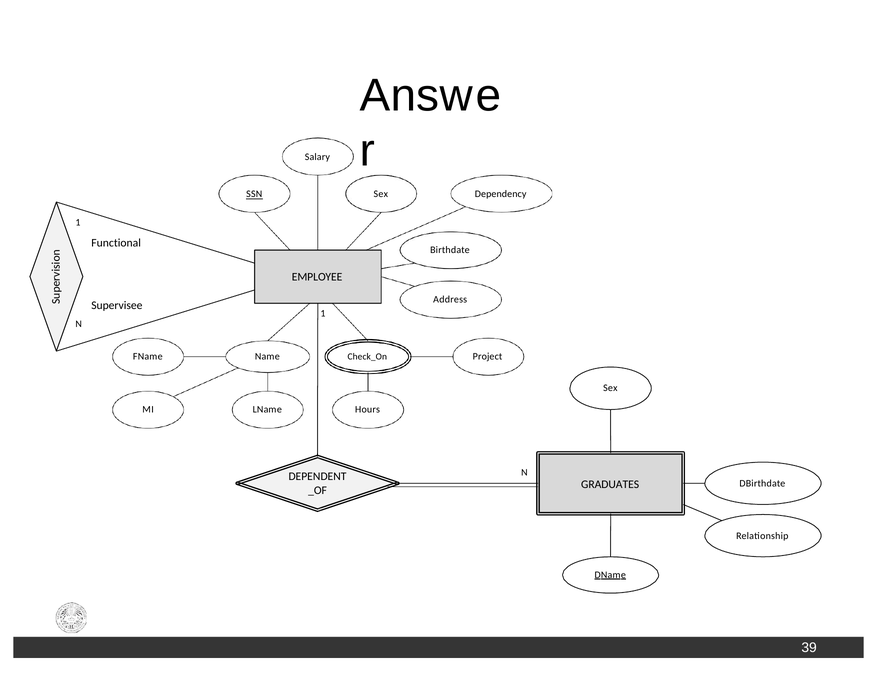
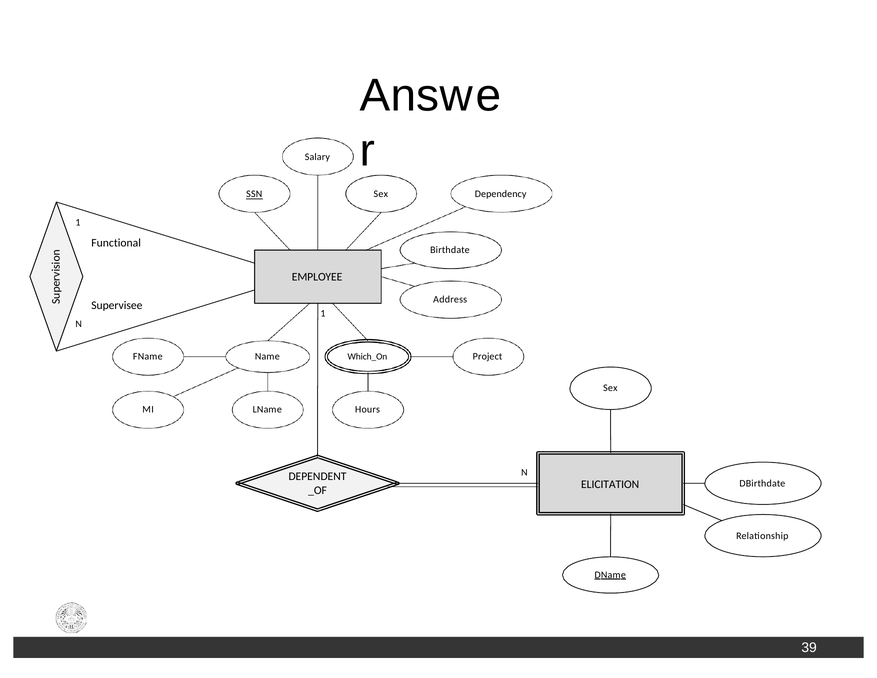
Check_On: Check_On -> Which_On (367, 356)
GRADUATES: GRADUATES -> ELICITATION (610, 484)
